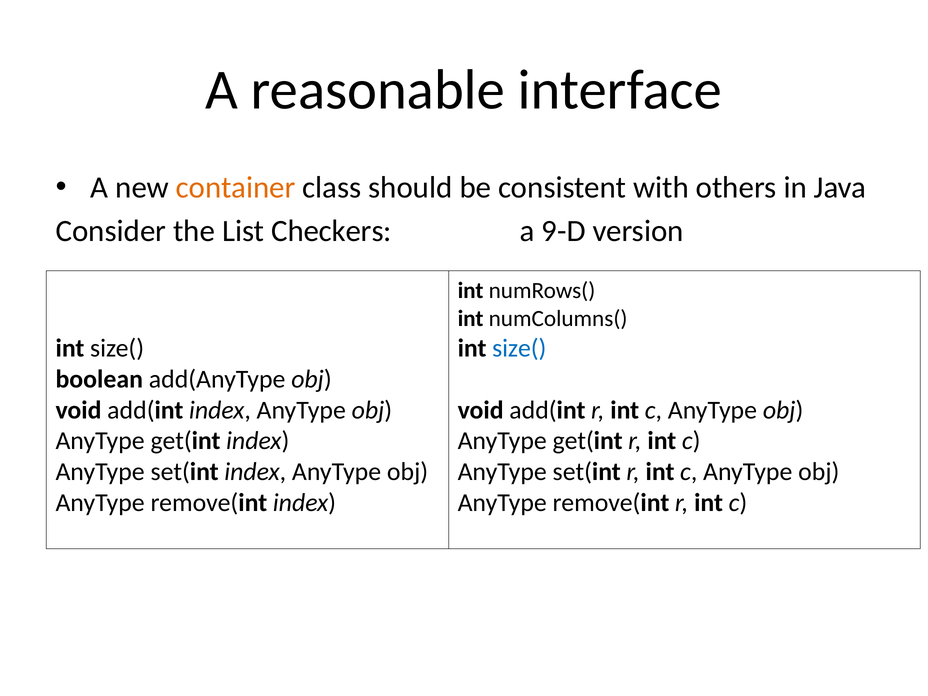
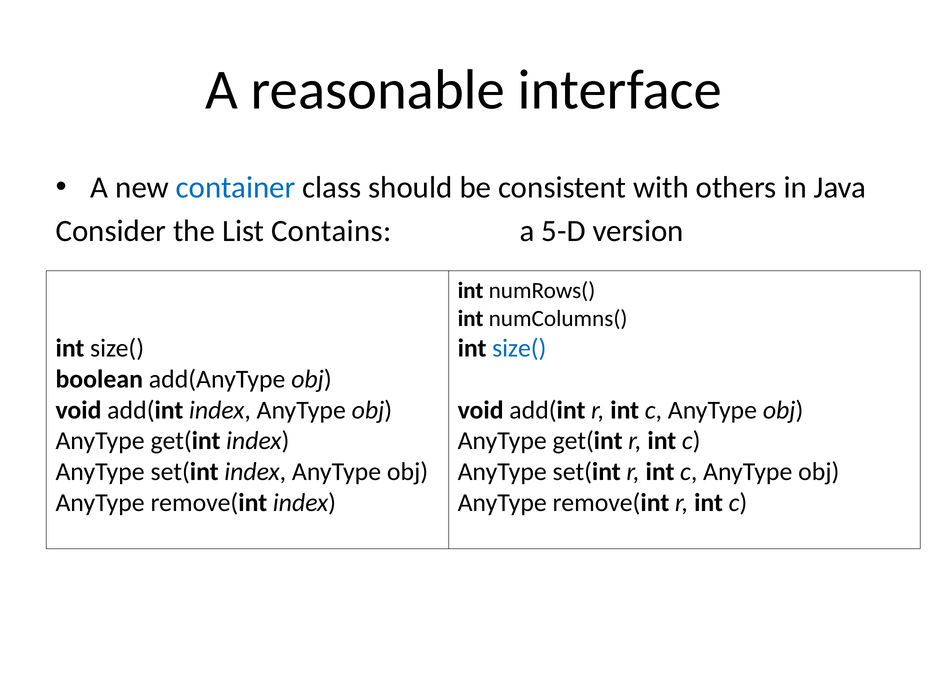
container colour: orange -> blue (236, 188)
Checkers: Checkers -> Contains (331, 231)
9-D: 9-D -> 5-D (564, 231)
